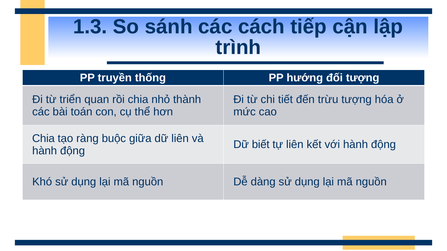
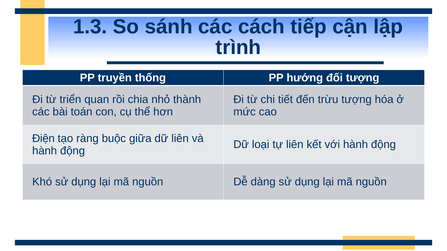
Chia: Chia -> Điện (43, 139)
biết: biết -> loại (261, 145)
